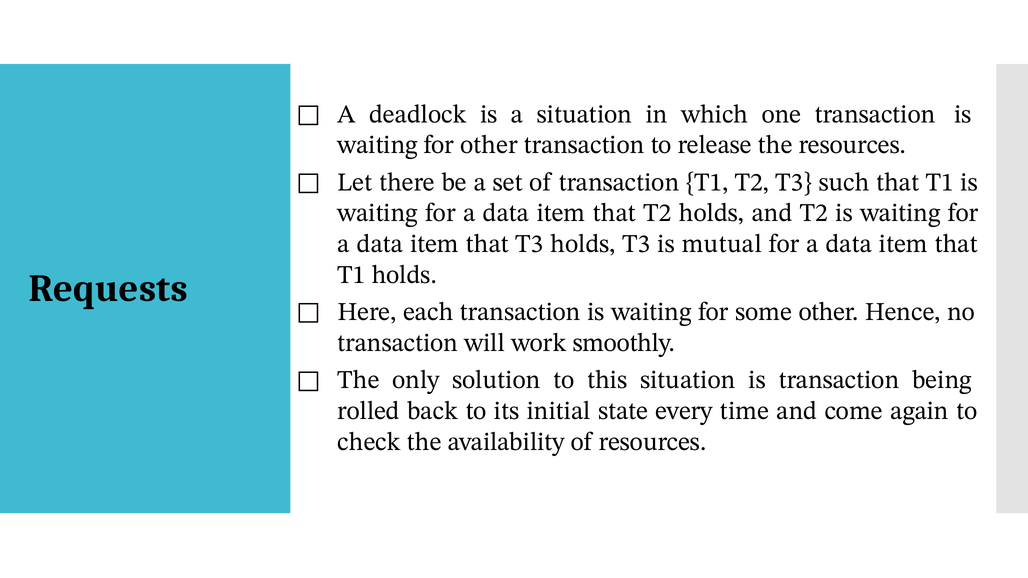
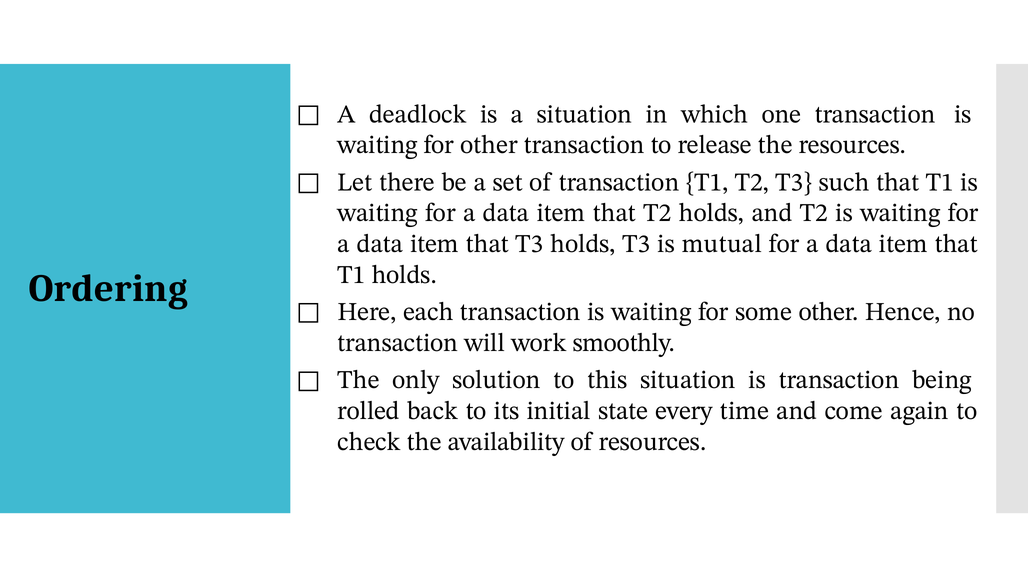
Requests: Requests -> Ordering (108, 289)
